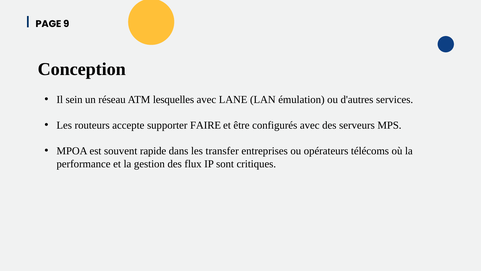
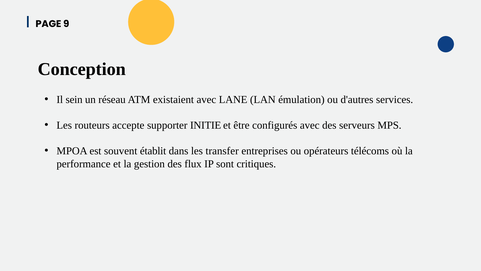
lesquelles: lesquelles -> existaient (173, 99)
FAIRE: FAIRE -> INITIE (206, 125)
rapide: rapide -> établit (153, 151)
